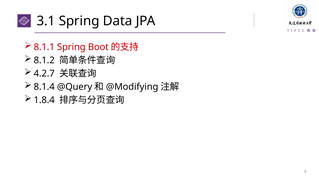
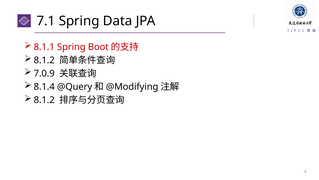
3.1: 3.1 -> 7.1 (46, 21)
4.2.7: 4.2.7 -> 7.0.9 (44, 73)
1.8.4: 1.8.4 -> 8.1.2 (44, 100)
